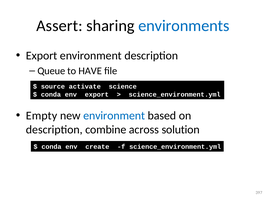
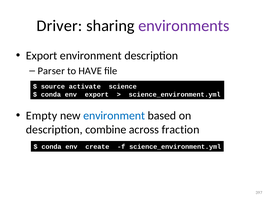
Assert: Assert -> Driver (59, 26)
environments colour: blue -> purple (184, 26)
Queue: Queue -> Parser (51, 71)
solution: solution -> fraction (181, 130)
